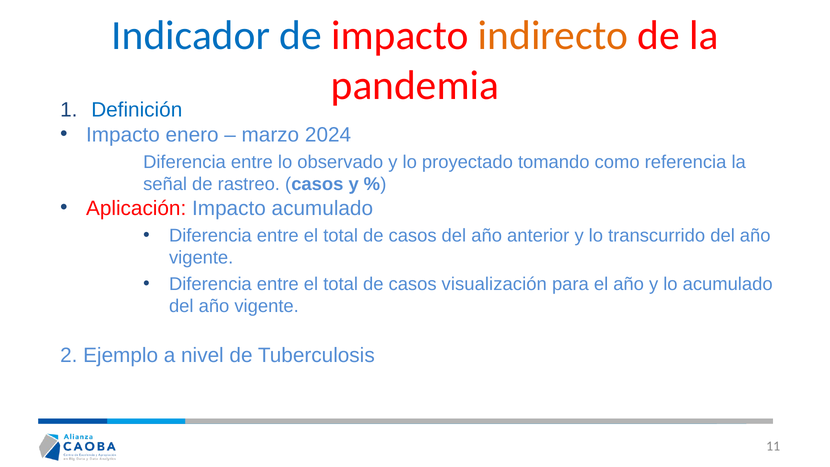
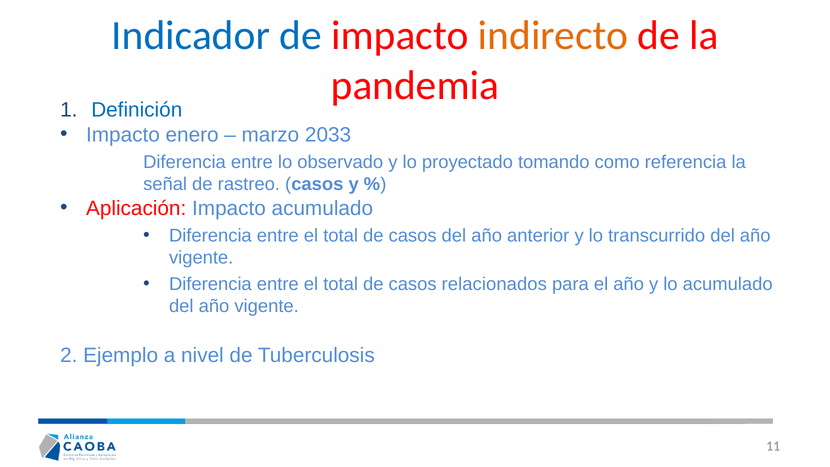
2024: 2024 -> 2033 (328, 135)
visualización: visualización -> relacionados (494, 284)
